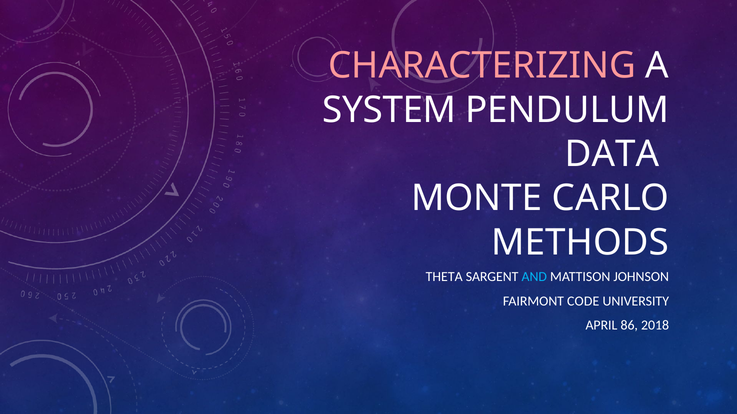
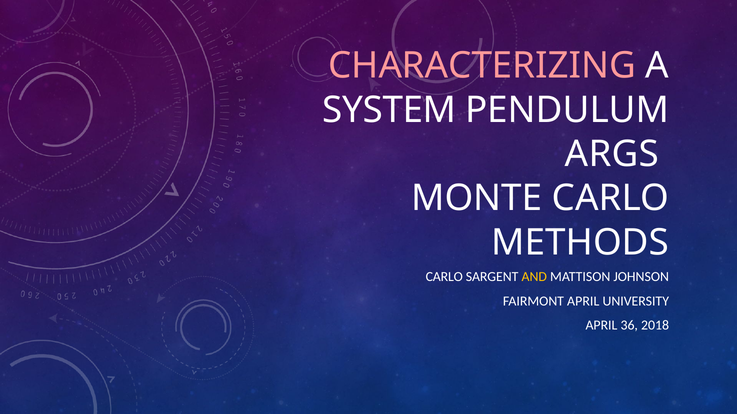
DATA: DATA -> ARGS (612, 154)
THETA: THETA -> CARLO (444, 277)
AND colour: light blue -> yellow (534, 277)
FAIRMONT CODE: CODE -> APRIL (583, 301)
86: 86 -> 36 (629, 326)
